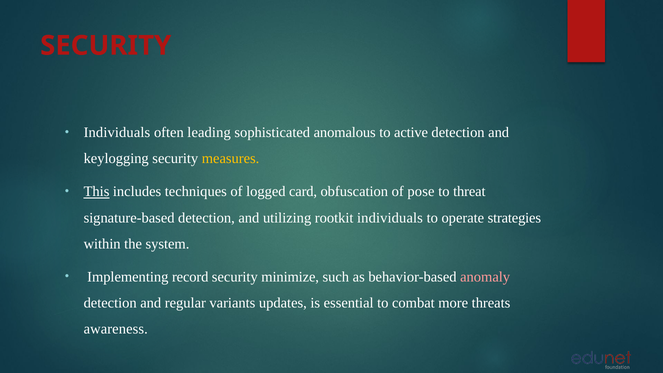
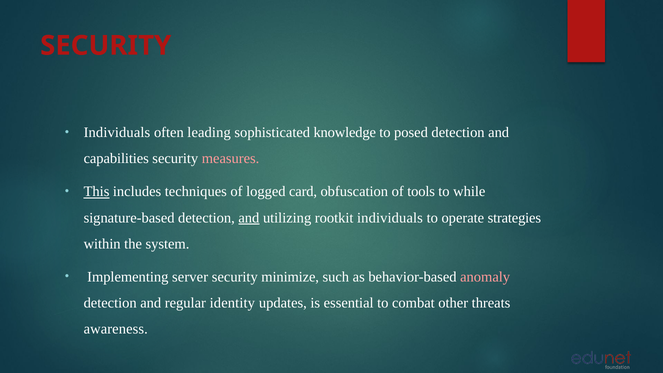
anomalous: anomalous -> knowledge (345, 133)
active: active -> posed (411, 133)
keylogging: keylogging -> capabilities (116, 159)
measures colour: yellow -> pink (231, 159)
pose: pose -> tools (421, 192)
threat: threat -> while (469, 192)
and underline: none -> present (249, 218)
record: record -> server (190, 277)
variants: variants -> identity (232, 303)
more: more -> other (453, 303)
